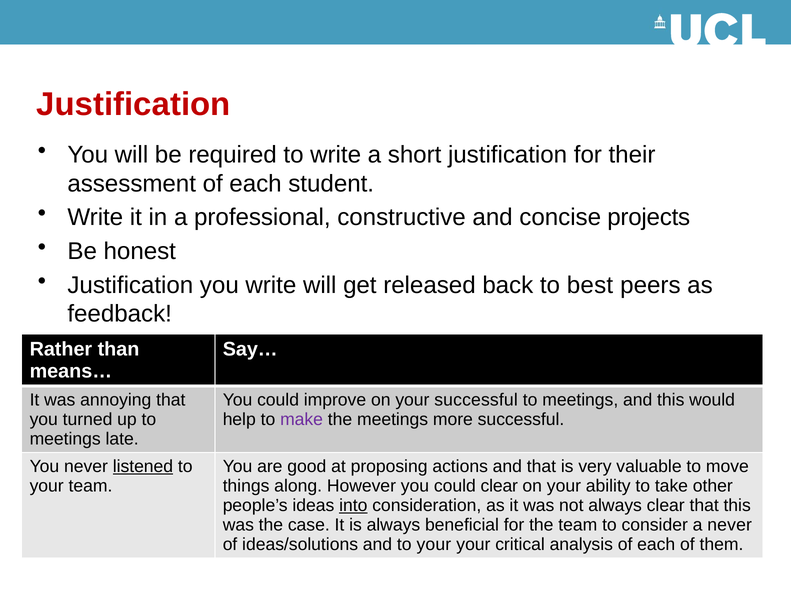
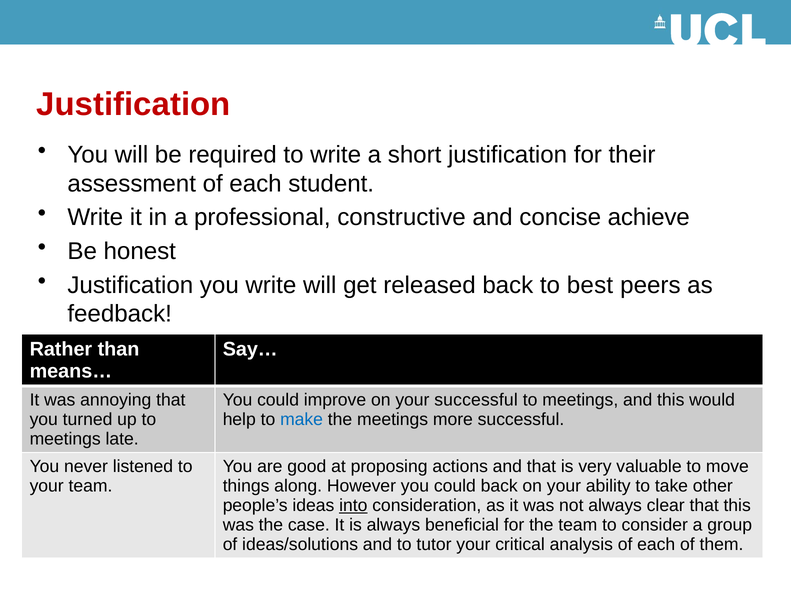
projects: projects -> achieve (649, 218)
make colour: purple -> blue (302, 420)
listened underline: present -> none (143, 467)
could clear: clear -> back (499, 486)
a never: never -> group (730, 525)
and to your: your -> tutor (434, 545)
